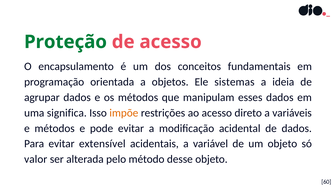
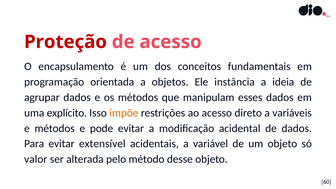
Proteção colour: green -> red (66, 42)
sistemas: sistemas -> instância (235, 82)
significa: significa -> explícito (67, 113)
